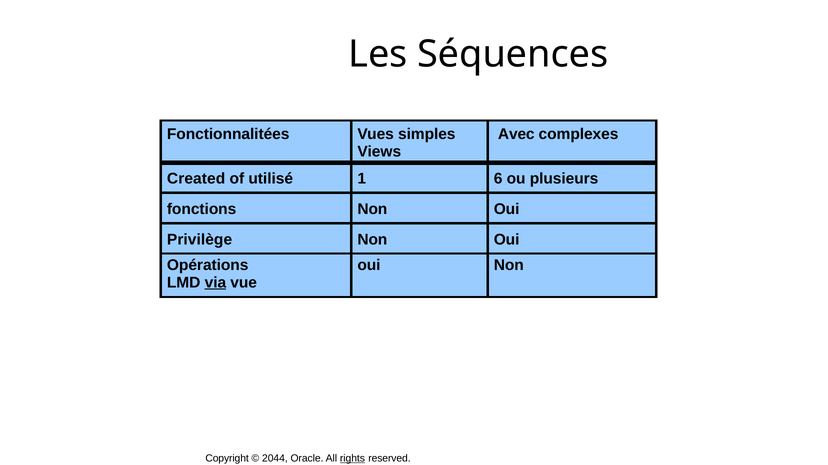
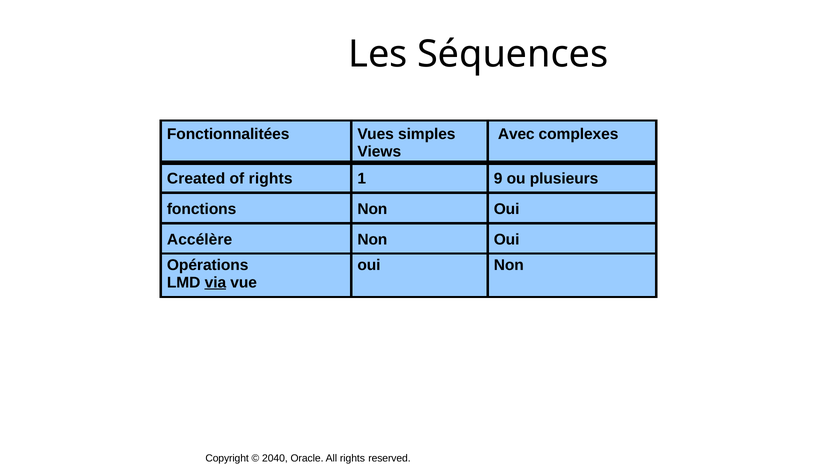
of utilisé: utilisé -> rights (271, 179)
6: 6 -> 9 (498, 179)
Privilège: Privilège -> Accélère (200, 240)
2044: 2044 -> 2040 (275, 459)
rights underline: present -> none (352, 459)
